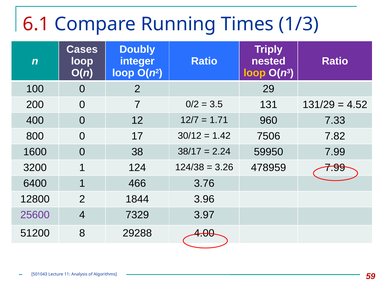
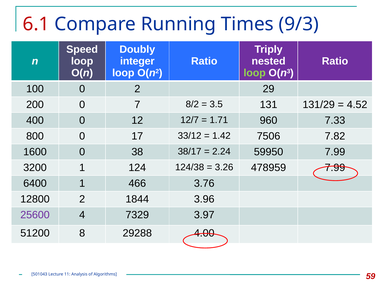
1/3: 1/3 -> 9/3 (299, 24)
Cases: Cases -> Speed (82, 50)
loop colour: yellow -> light green (255, 73)
0/2: 0/2 -> 8/2 (192, 104)
30/12: 30/12 -> 33/12 (190, 136)
